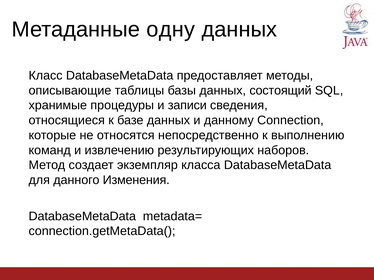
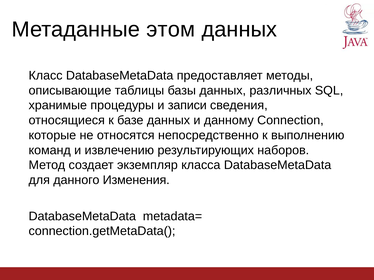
одну: одну -> этом (171, 30)
состоящий: состоящий -> различных (280, 91)
